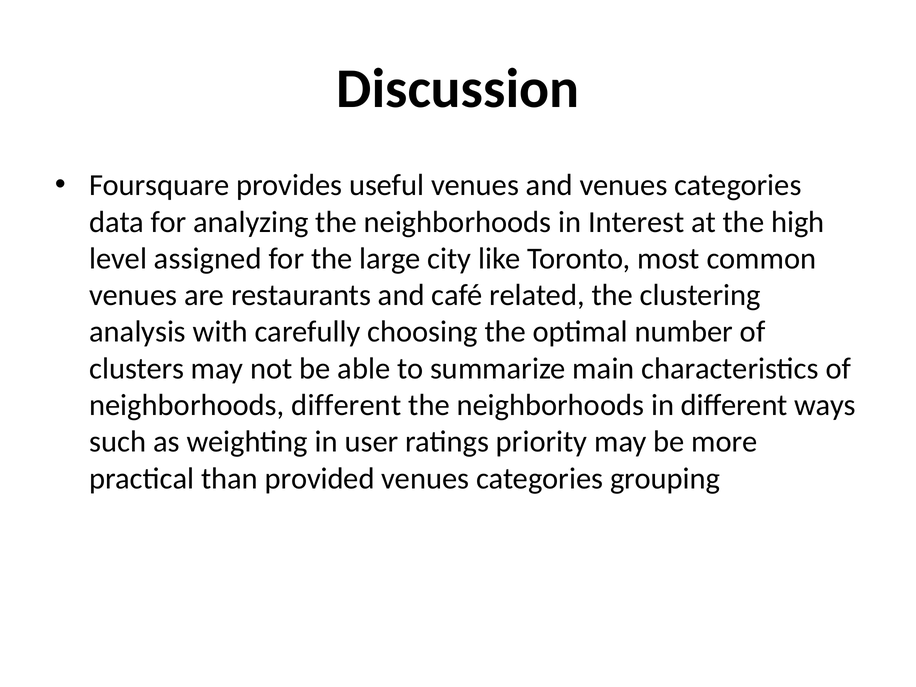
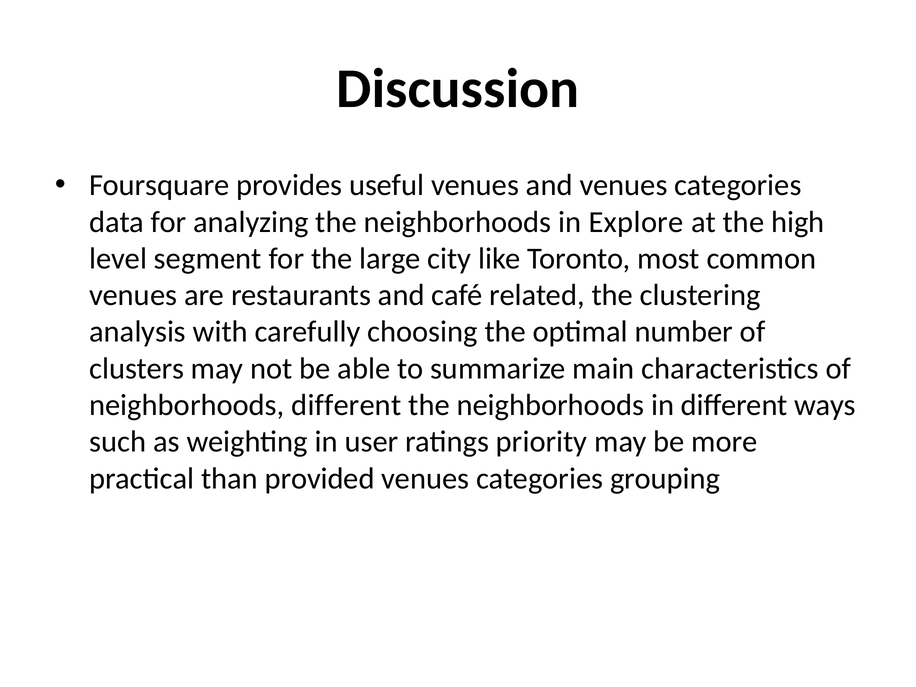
Interest: Interest -> Explore (636, 222)
assigned: assigned -> segment (208, 259)
